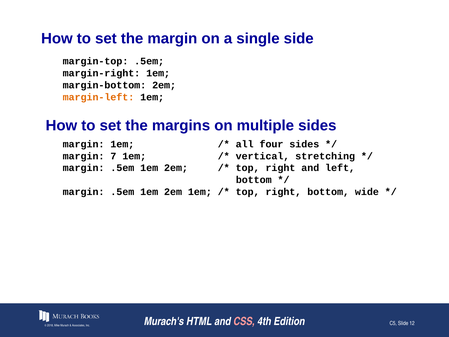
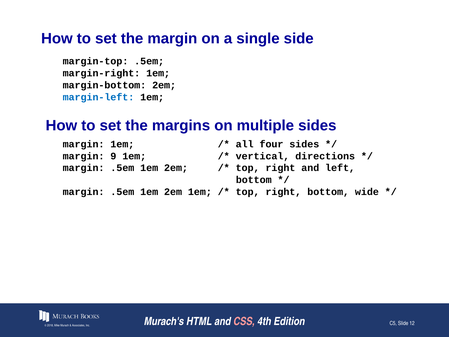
margin-left colour: orange -> blue (98, 97)
7: 7 -> 9 (113, 156)
stretching: stretching -> directions (325, 156)
